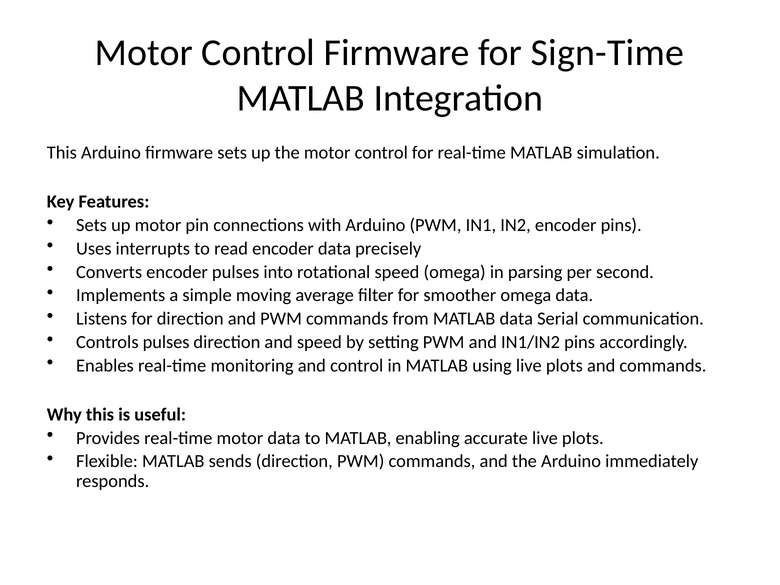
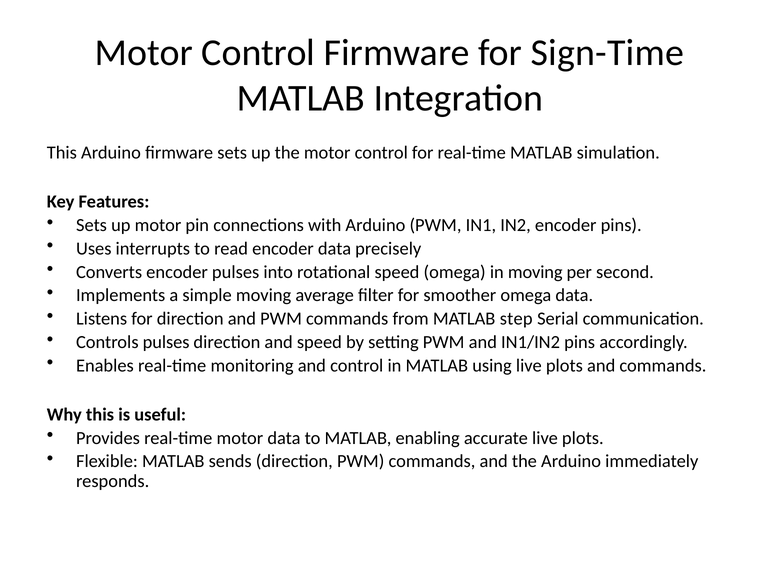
in parsing: parsing -> moving (535, 272)
MATLAB data: data -> step (516, 319)
